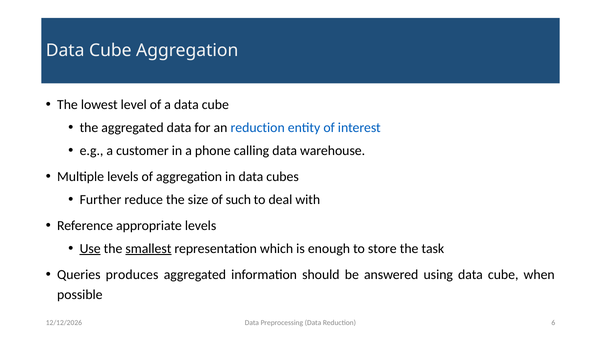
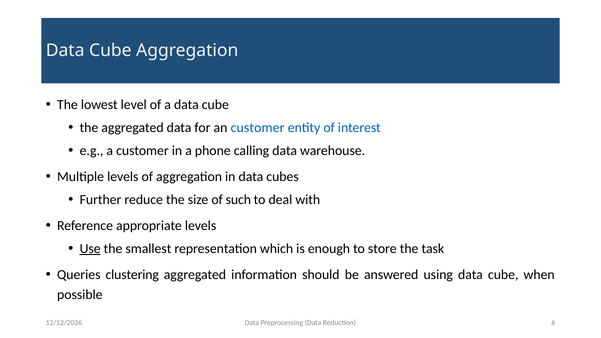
an reduction: reduction -> customer (258, 128)
smallest underline: present -> none (148, 249)
produces: produces -> clustering (132, 275)
